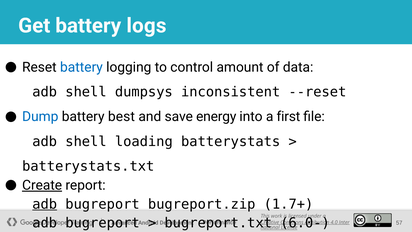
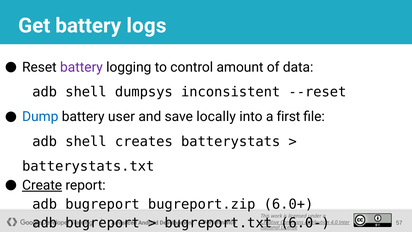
battery colour: blue -> purple (81, 67)
best: best -> user (121, 117)
energy: energy -> locally (216, 117)
loading: loading -> creates (144, 141)
adb underline: present -> none (45, 204)
1.7+: 1.7+ -> 6.0+ (289, 204)
